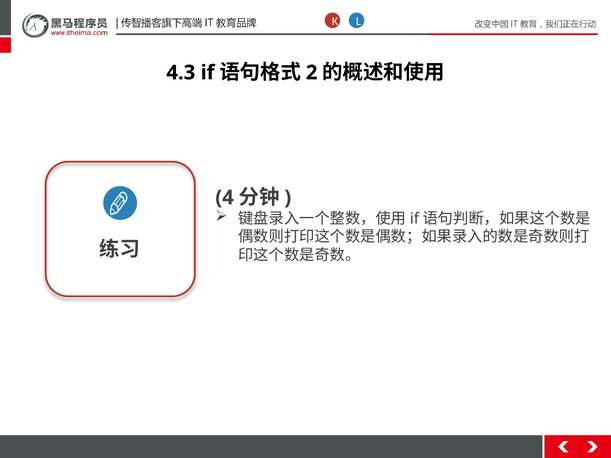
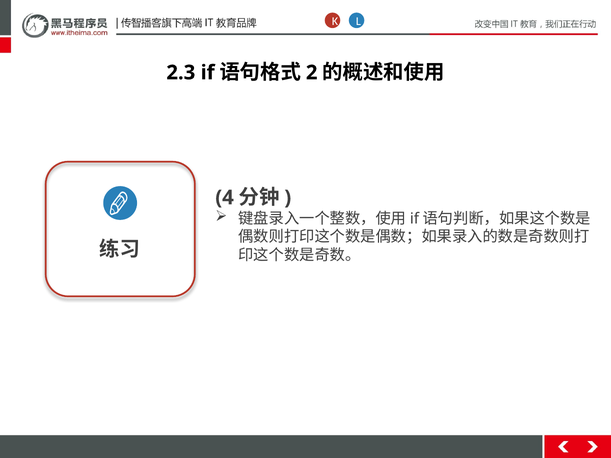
4.3: 4.3 -> 2.3 (181, 73)
